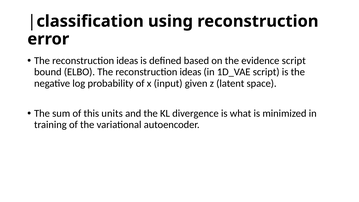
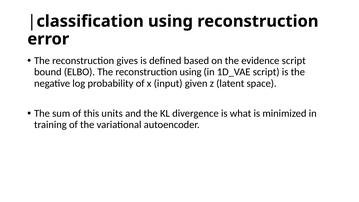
ideas: ideas -> gives (127, 61)
ELBO The reconstruction ideas: ideas -> using (190, 72)
